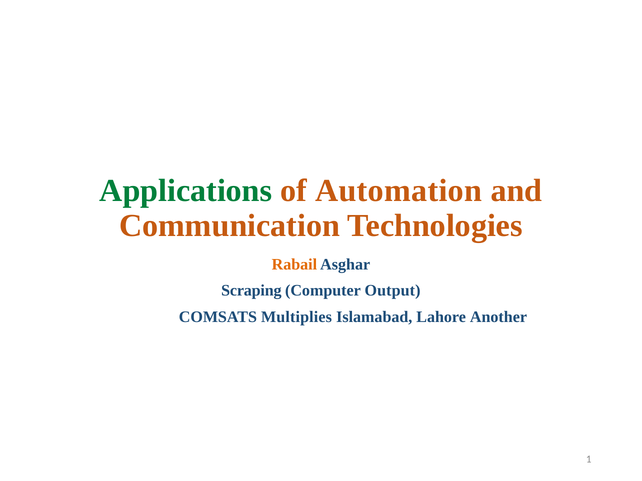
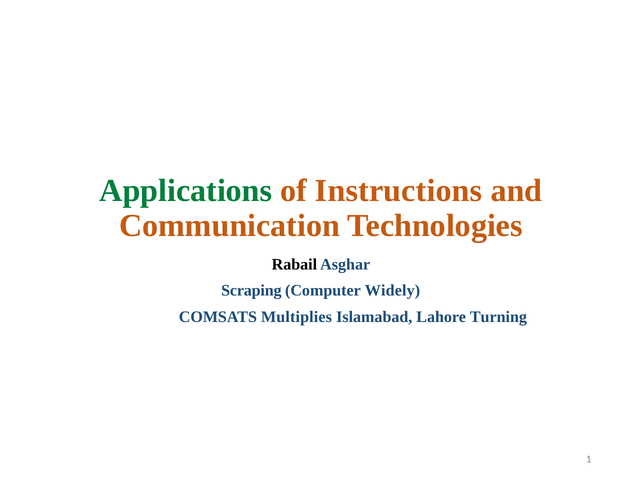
Automation: Automation -> Instructions (399, 191)
Rabail colour: orange -> black (294, 265)
Output: Output -> Widely (393, 291)
Another: Another -> Turning (498, 317)
